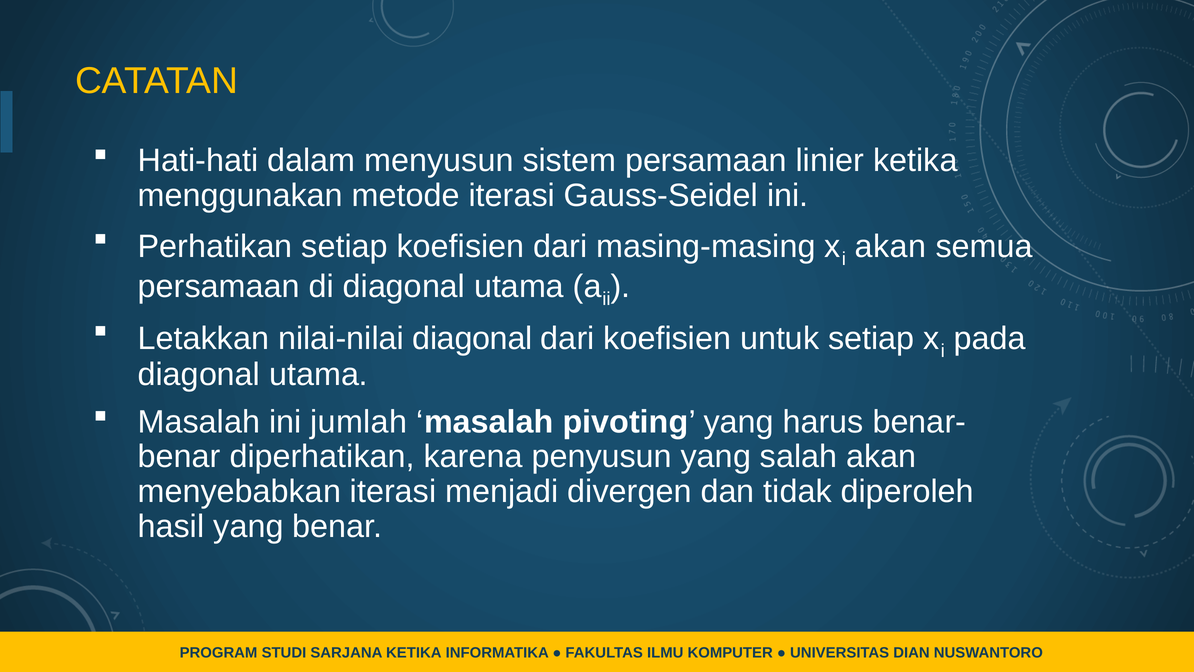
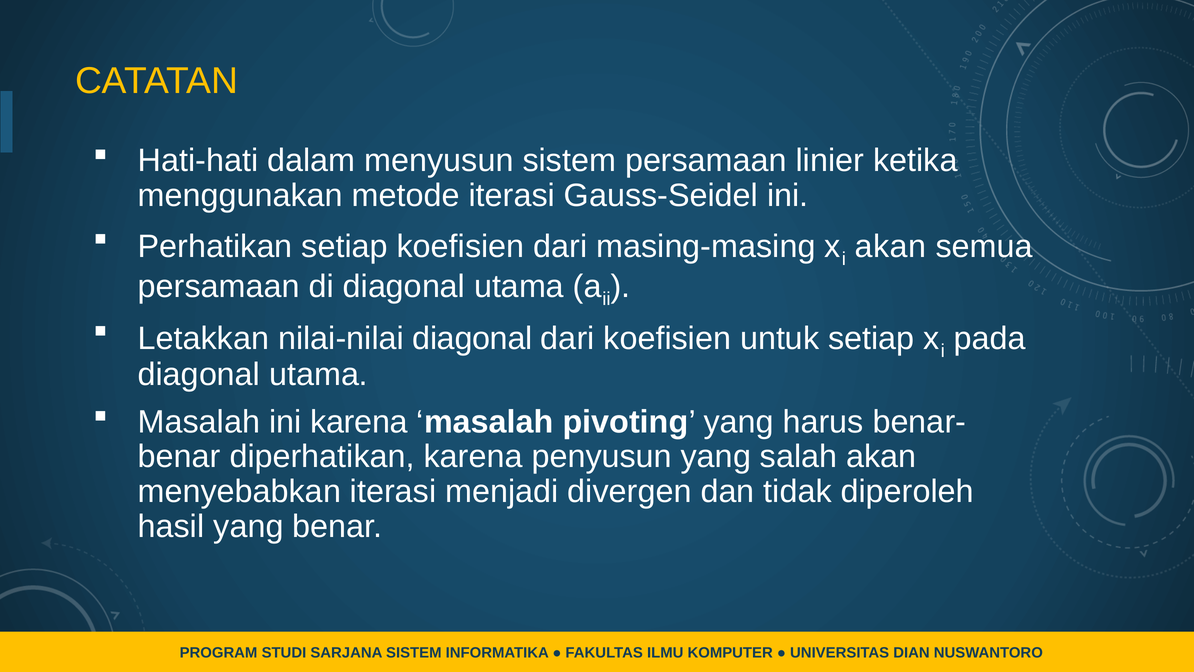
ini jumlah: jumlah -> karena (359, 422)
SARJANA KETIKA: KETIKA -> SISTEM (414, 652)
